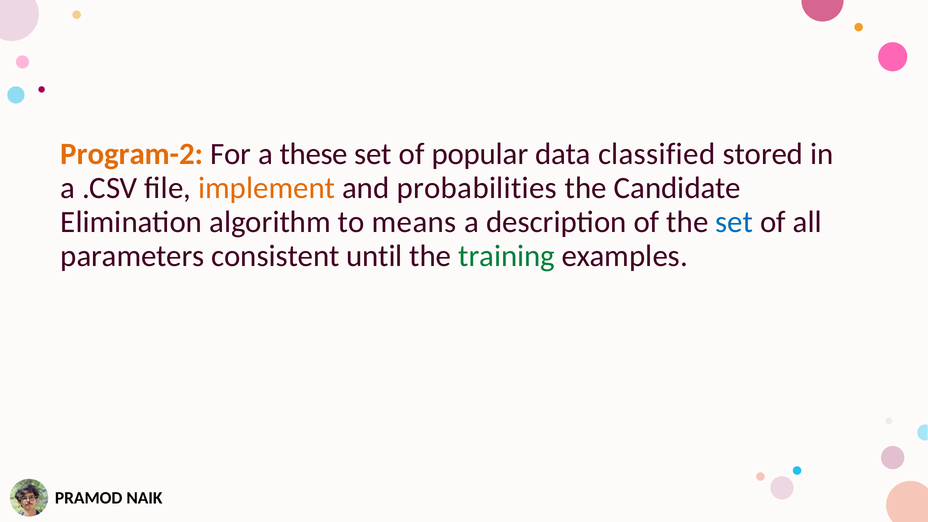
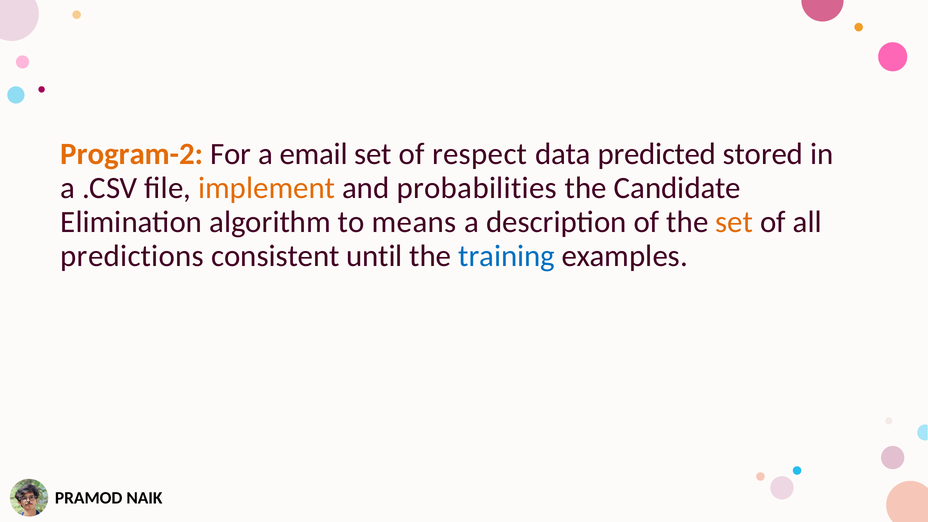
these: these -> email (314, 154)
popular: popular -> respect (480, 154)
classified: classified -> predicted (657, 154)
set colour: blue -> orange (734, 222)
parameters: parameters -> predictions (132, 256)
training colour: green -> blue (507, 256)
